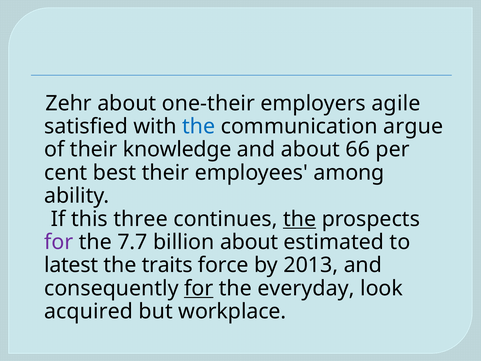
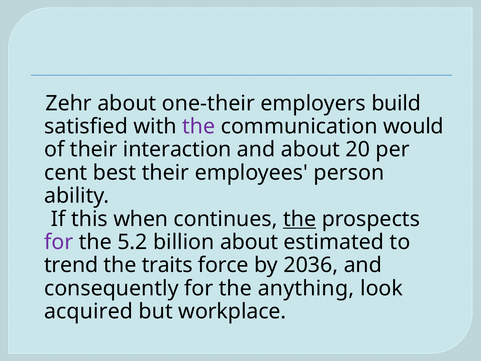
agile: agile -> build (396, 103)
the colour: blue -> purple (199, 126)
argue: argue -> would (413, 126)
knowledge: knowledge -> interaction (177, 149)
66: 66 -> 20 (358, 149)
among: among -> person (349, 173)
three: three -> when (141, 219)
7.7: 7.7 -> 5.2 (132, 242)
latest: latest -> trend (71, 265)
2013: 2013 -> 2036 (311, 265)
for underline: present -> none (199, 288)
everyday: everyday -> anything (306, 288)
